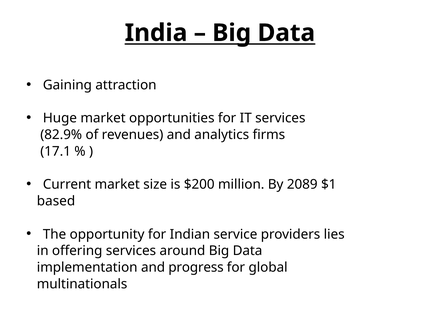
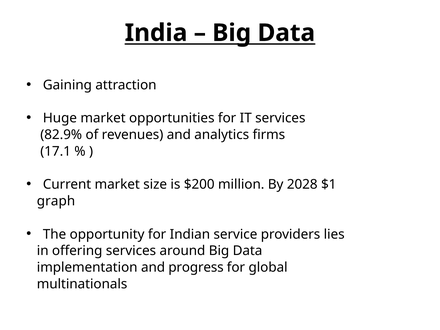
2089: 2089 -> 2028 (302, 185)
based: based -> graph (56, 201)
